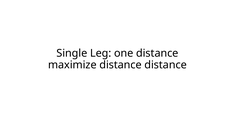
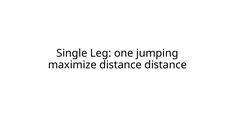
one distance: distance -> jumping (157, 53)
